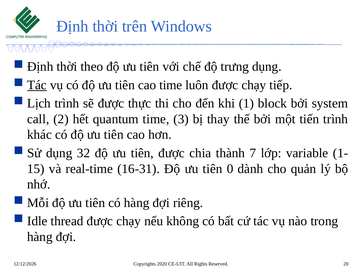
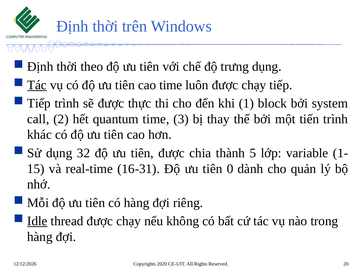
Lịch: Lịch -> Tiếp (39, 103)
7: 7 -> 5 (253, 153)
Idle underline: none -> present (37, 221)
